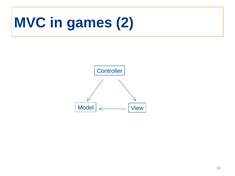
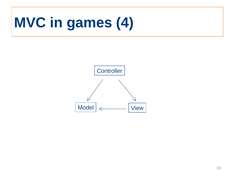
2: 2 -> 4 (125, 23)
